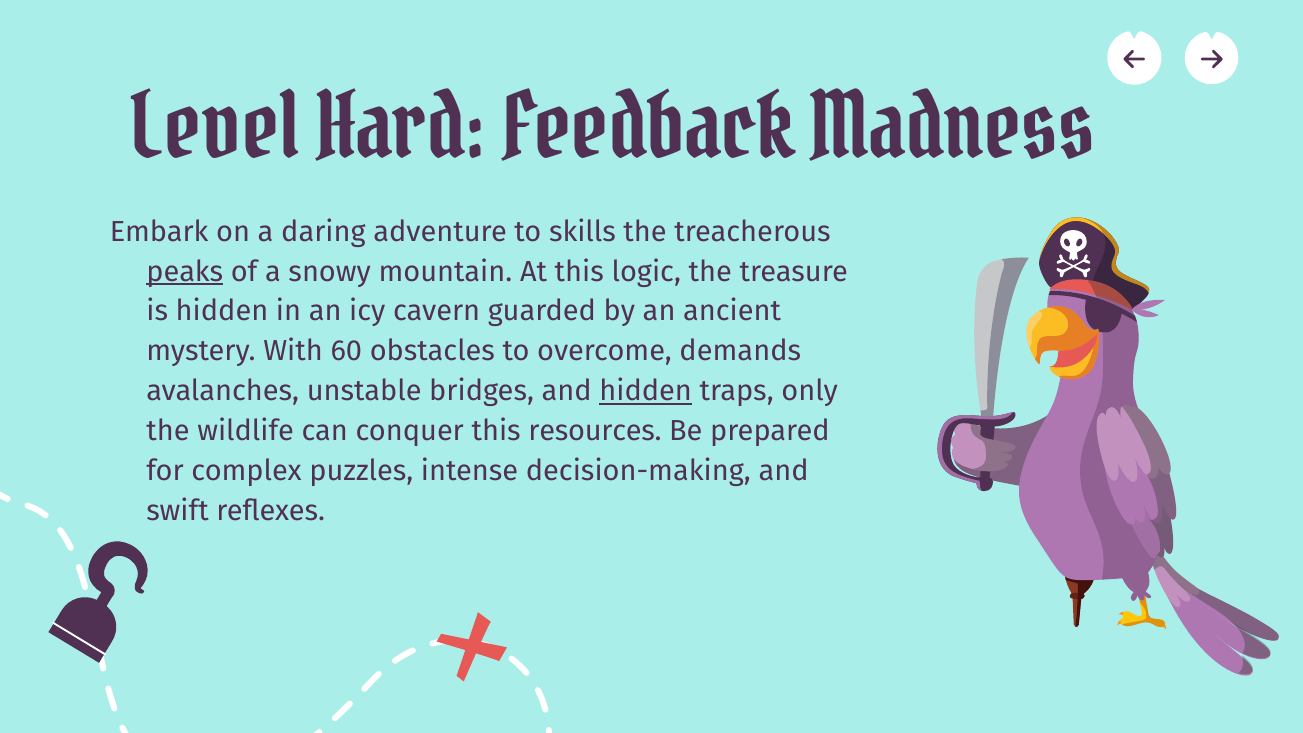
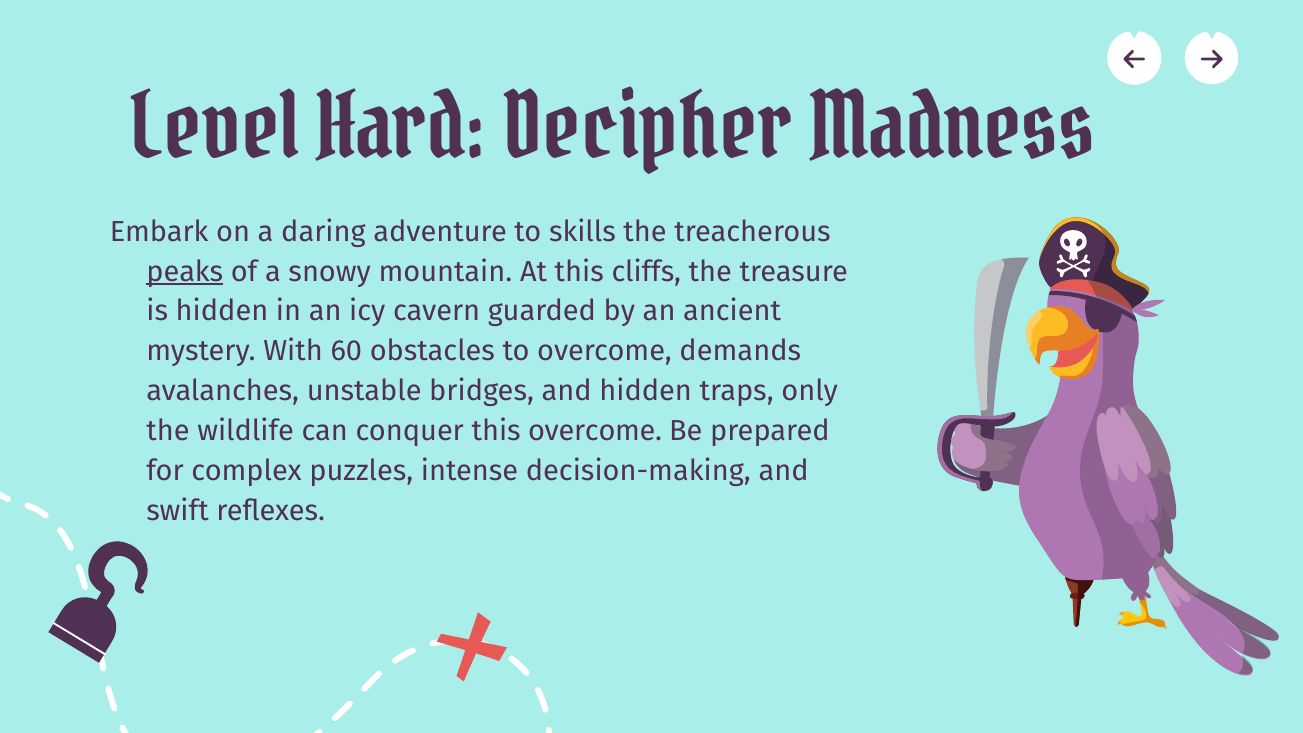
Feedback: Feedback -> Decipher (648, 129)
logic: logic -> cliffs (646, 271)
hidden underline: present -> none (646, 391)
this resources: resources -> overcome (595, 431)
